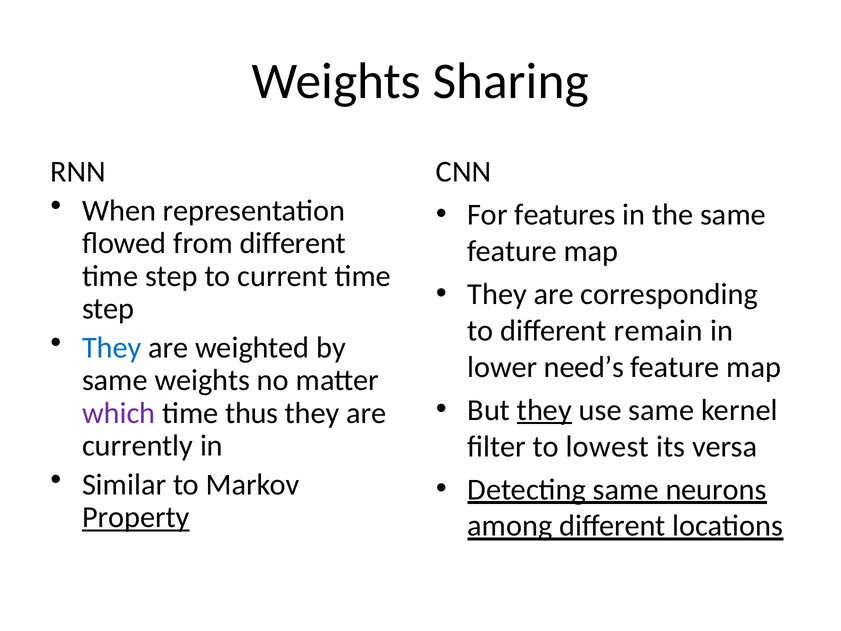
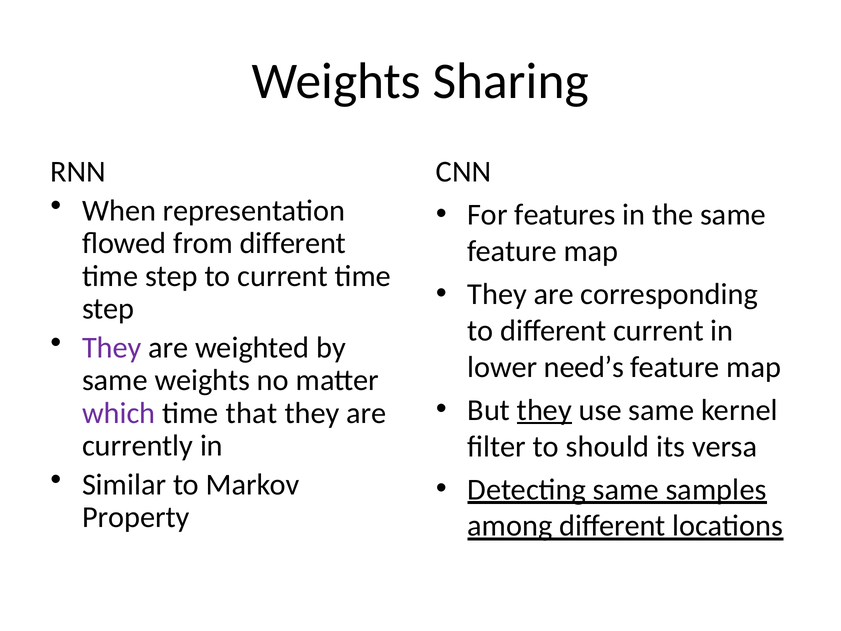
different remain: remain -> current (658, 331)
They colour: blue -> purple (112, 347)
thus: thus -> that (251, 413)
lowest: lowest -> should (607, 446)
neurons: neurons -> samples (716, 489)
Property underline: present -> none (136, 517)
